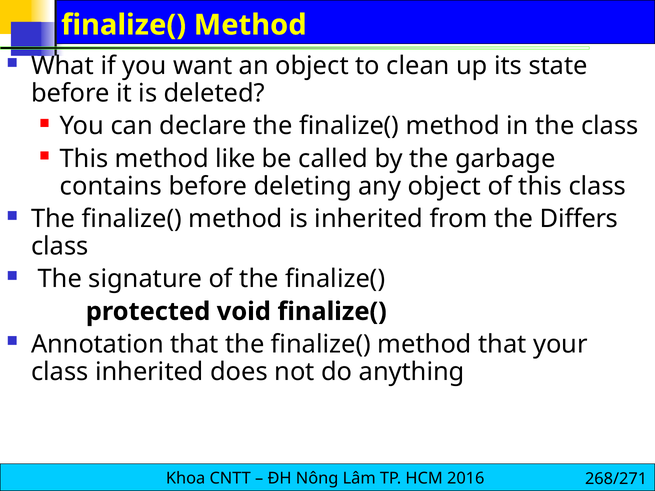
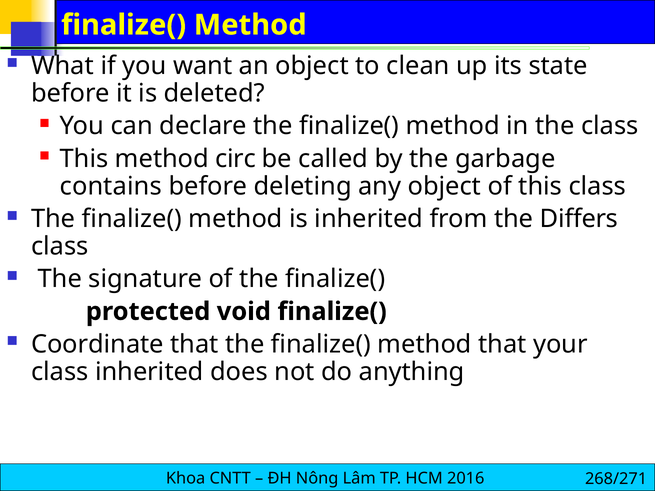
like: like -> circ (236, 159)
Annotation: Annotation -> Coordinate (97, 344)
